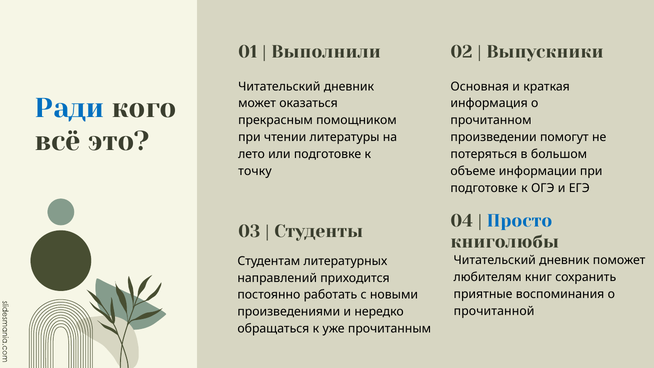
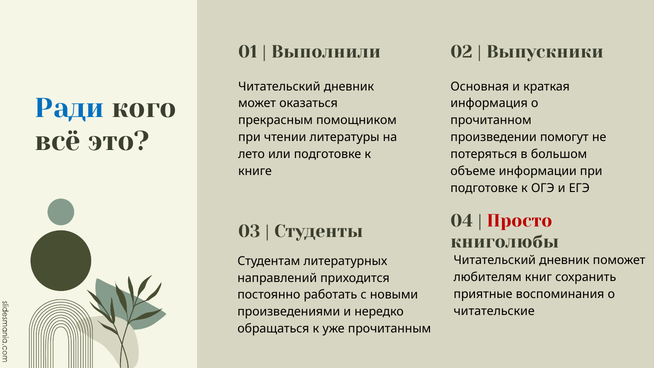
точку: точку -> книге (255, 171)
Просто colour: blue -> red (520, 221)
прочитанной: прочитанной -> читательские (494, 311)
